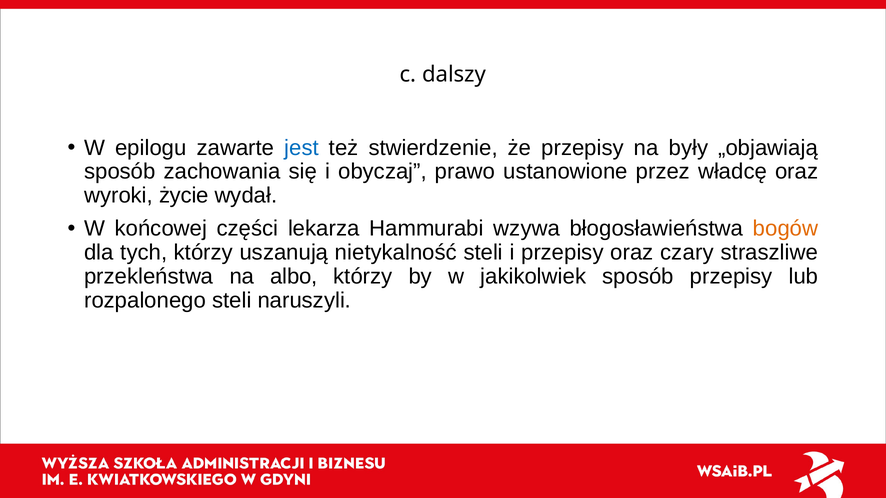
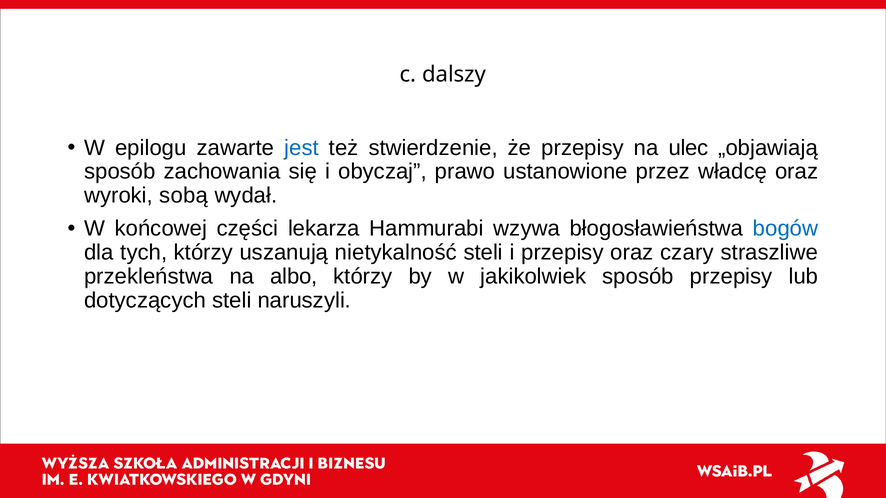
były: były -> ulec (689, 148)
życie: życie -> sobą (184, 196)
bogów colour: orange -> blue (786, 229)
rozpalonego: rozpalonego -> dotyczących (145, 301)
